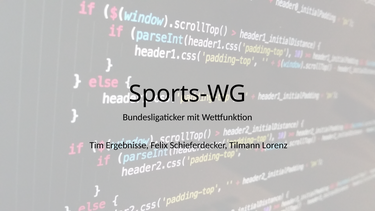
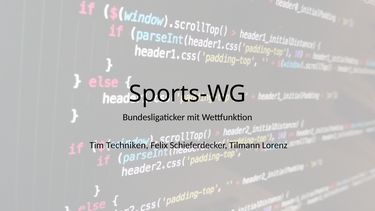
Ergebnisse: Ergebnisse -> Techniken (127, 145)
